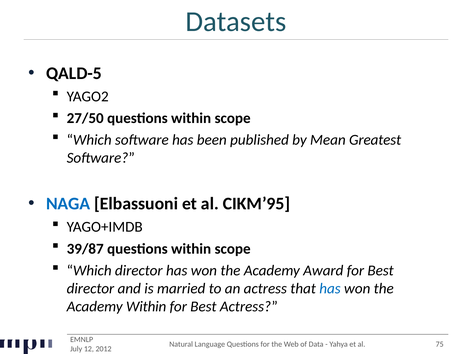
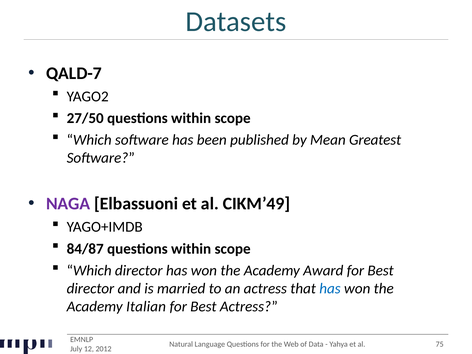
QALD-5: QALD-5 -> QALD-7 (74, 73)
NAGA colour: blue -> purple (68, 204)
CIKM’95: CIKM’95 -> CIKM’49 (257, 204)
39/87: 39/87 -> 84/87 (85, 249)
Academy Within: Within -> Italian (146, 307)
